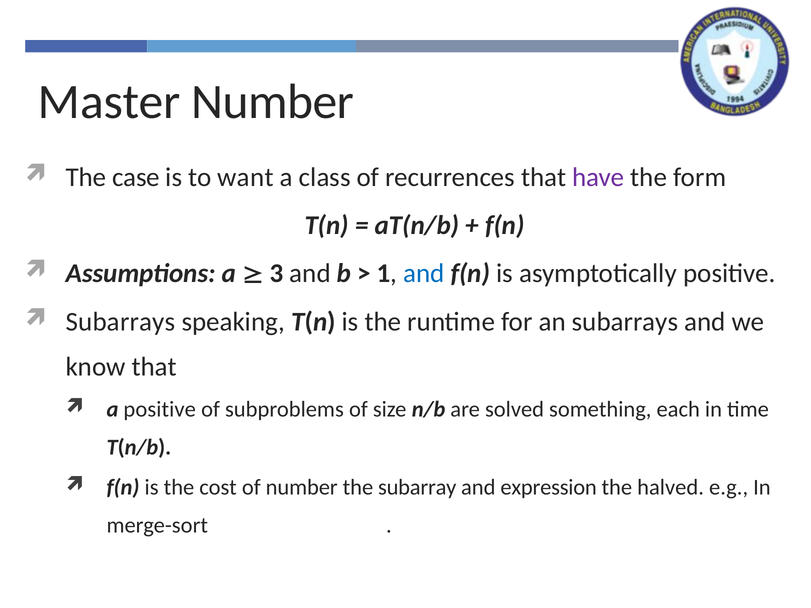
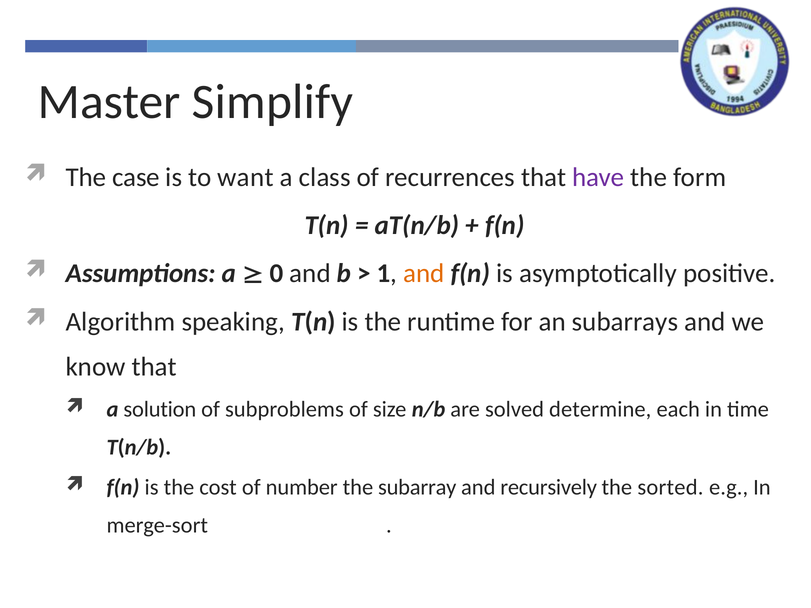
Master Number: Number -> Simplify (272, 102)
3: 3 -> 0 (277, 274)
and colour: blue -> orange (424, 274)
Subarrays: Subarrays -> Algorithm (121, 322)
a positive: positive -> solution (160, 410)
something: something -> determine (600, 410)
expression: expression -> recursively (549, 488)
halved: halved -> sorted (670, 488)
